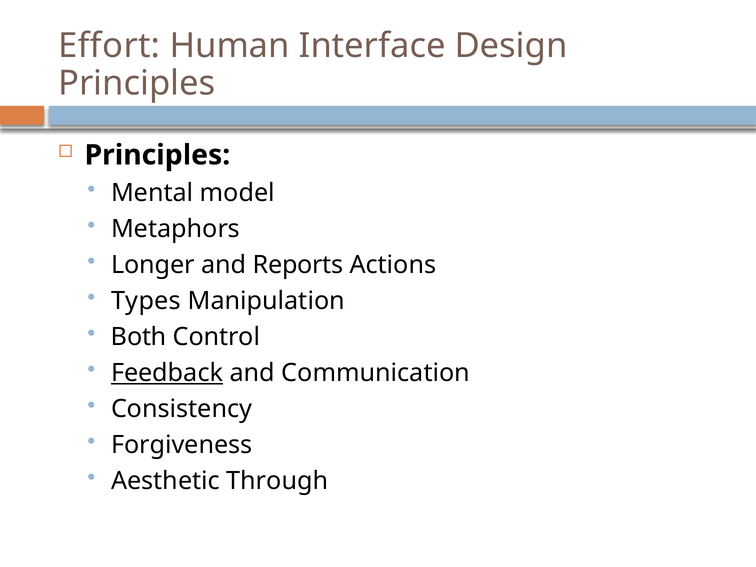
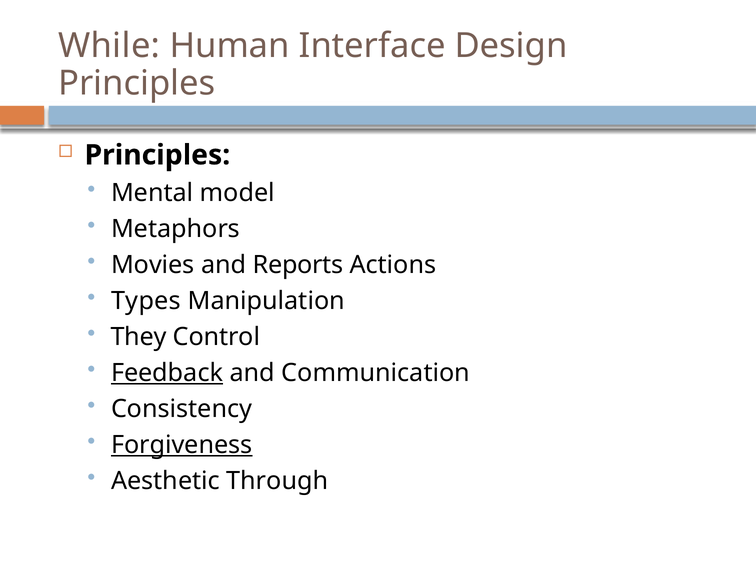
Effort: Effort -> While (109, 46)
Longer: Longer -> Movies (153, 265)
Both: Both -> They (139, 337)
Forgiveness underline: none -> present (182, 445)
